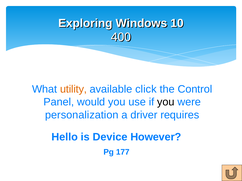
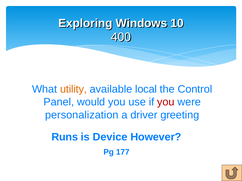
click: click -> local (146, 89)
you colour: black -> red (166, 102)
requires: requires -> greeting (180, 115)
Hello: Hello -> Runs (65, 137)
